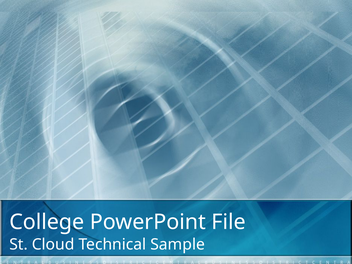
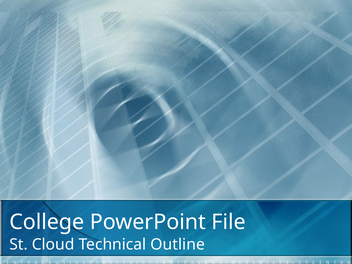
Sample: Sample -> Outline (178, 244)
